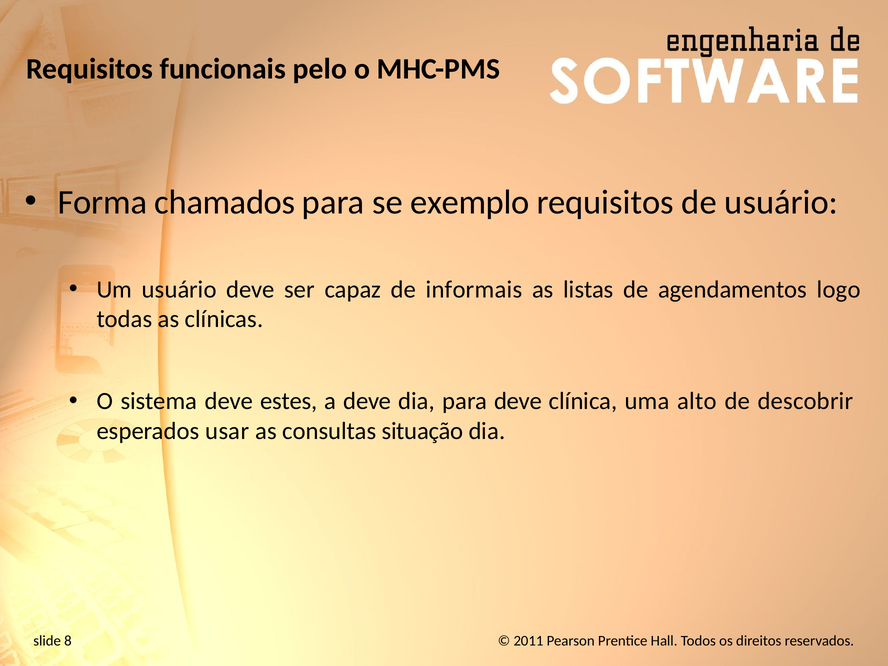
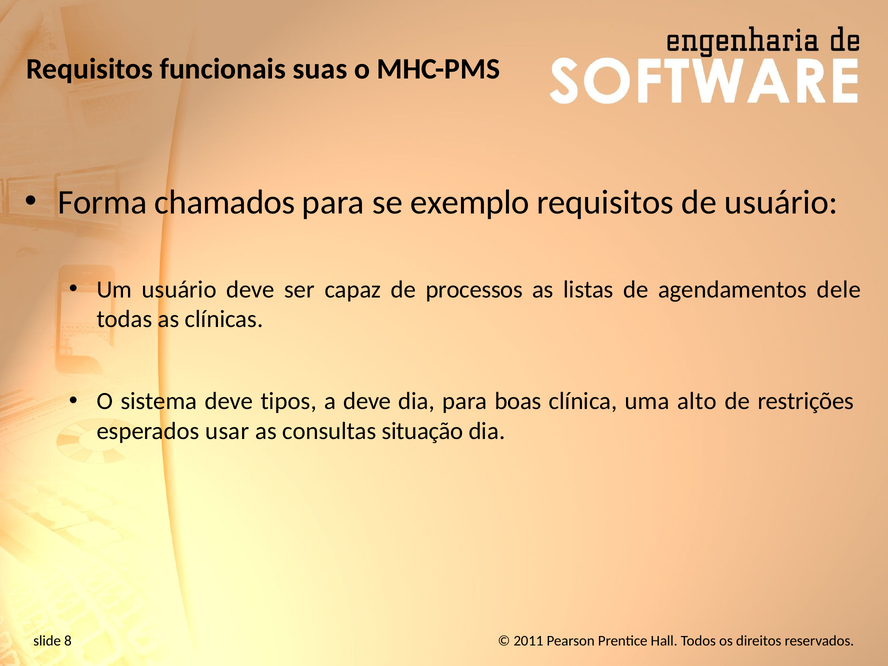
pelo: pelo -> suas (320, 69)
informais: informais -> processos (474, 290)
logo: logo -> dele (839, 290)
estes: estes -> tipos (289, 401)
para deve: deve -> boas (518, 401)
descobrir: descobrir -> restrições (806, 401)
